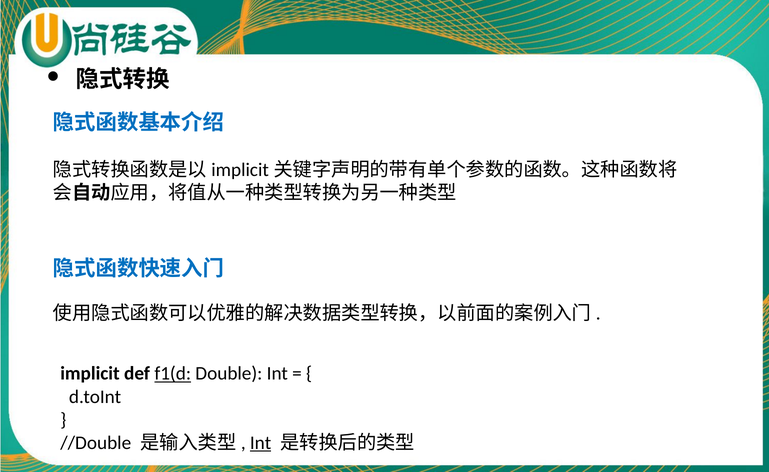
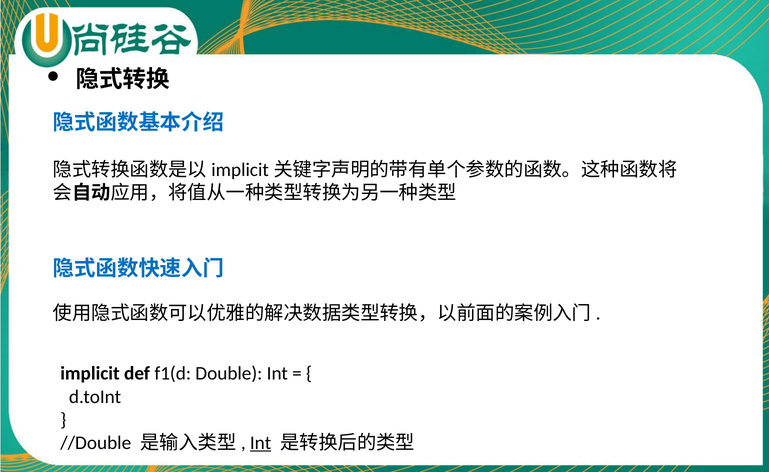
f1(d underline: present -> none (173, 374)
